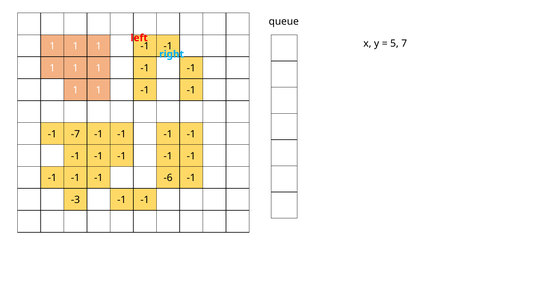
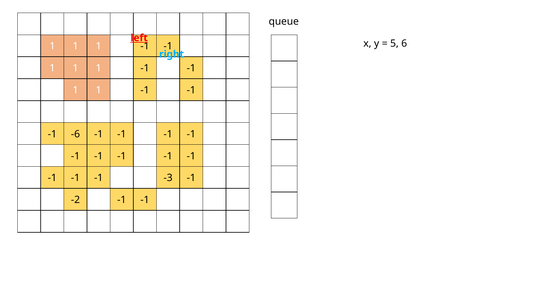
left underline: none -> present (139, 38)
7: 7 -> 6 (404, 44)
-7: -7 -> -6 (75, 134)
-6: -6 -> -3 (168, 178)
-3: -3 -> -2 (75, 200)
